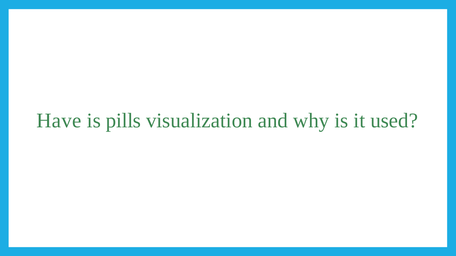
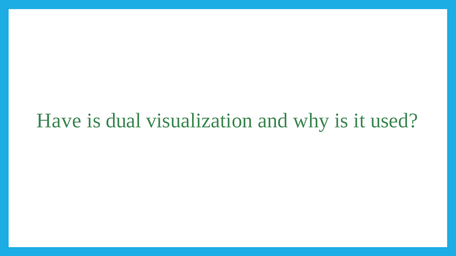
pills: pills -> dual (124, 121)
